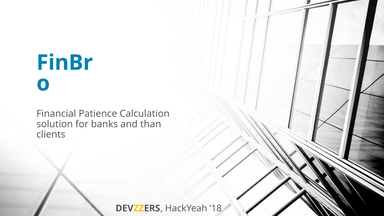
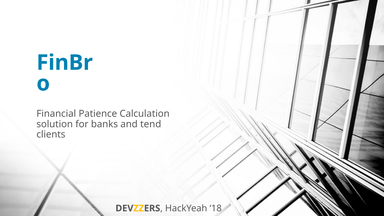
than: than -> tend (151, 124)
